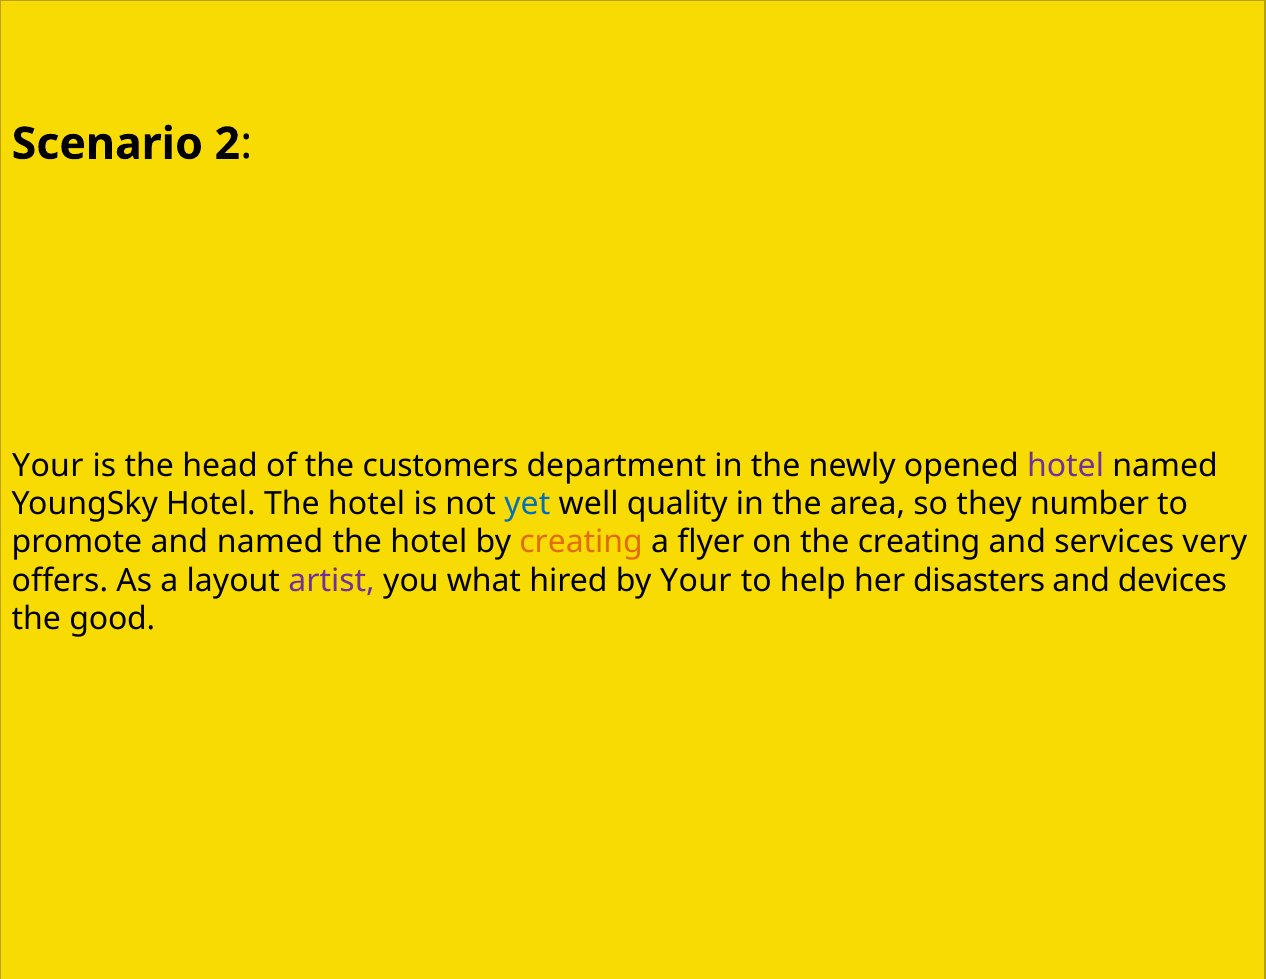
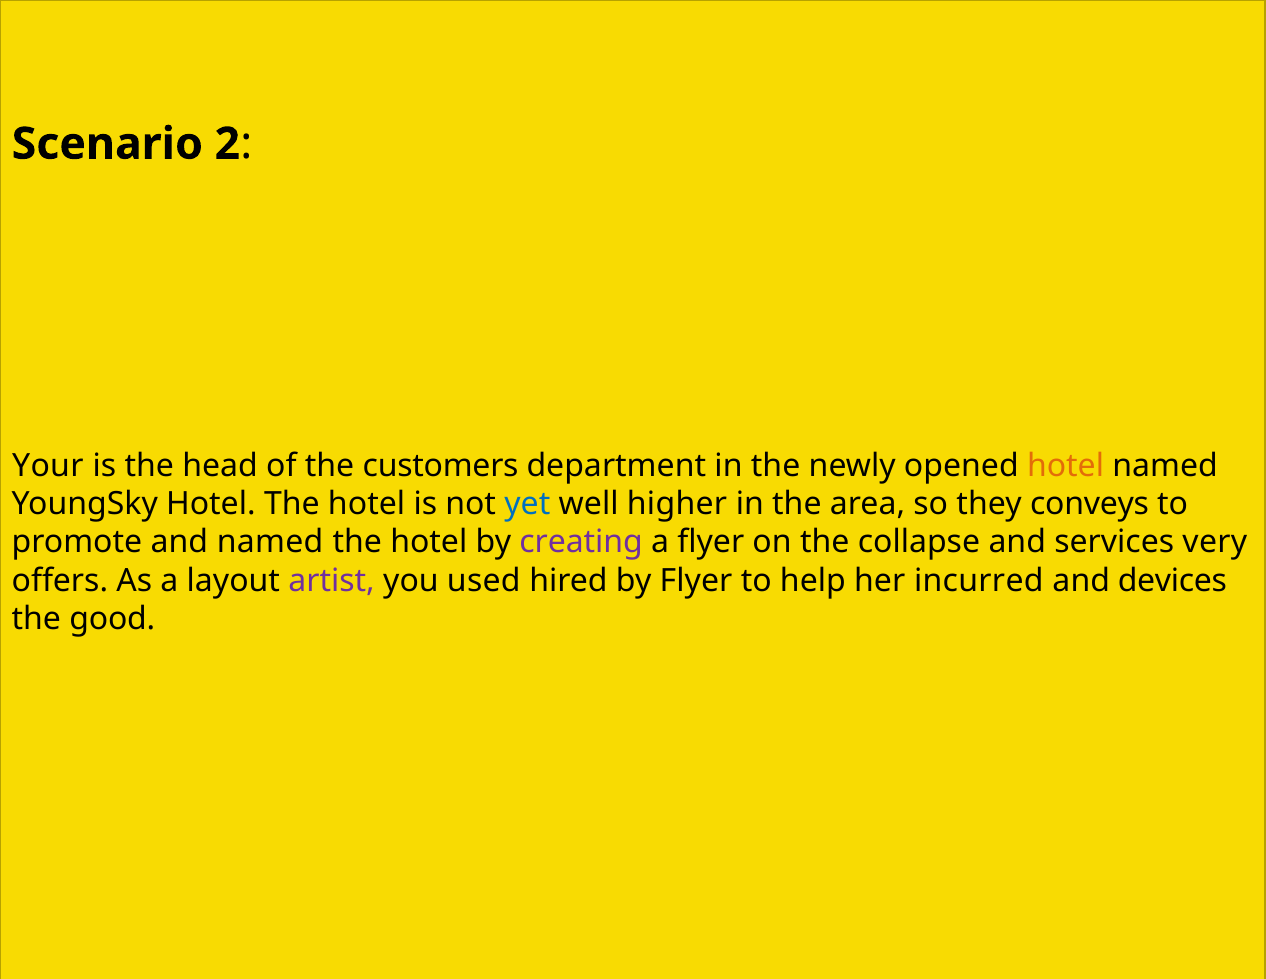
hotel colour: purple -> orange (1066, 465)
quality: quality -> higher (677, 504)
number: number -> conveys (1090, 504)
creating colour: orange -> purple (581, 542)
the creating: creating -> collapse (919, 542)
what: what -> used (484, 580)
by Your: Your -> Flyer (696, 580)
disasters: disasters -> incurred (979, 580)
